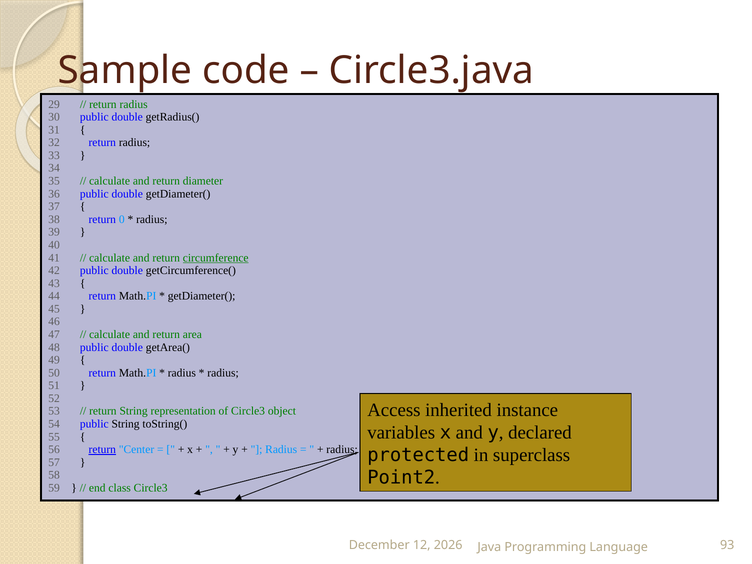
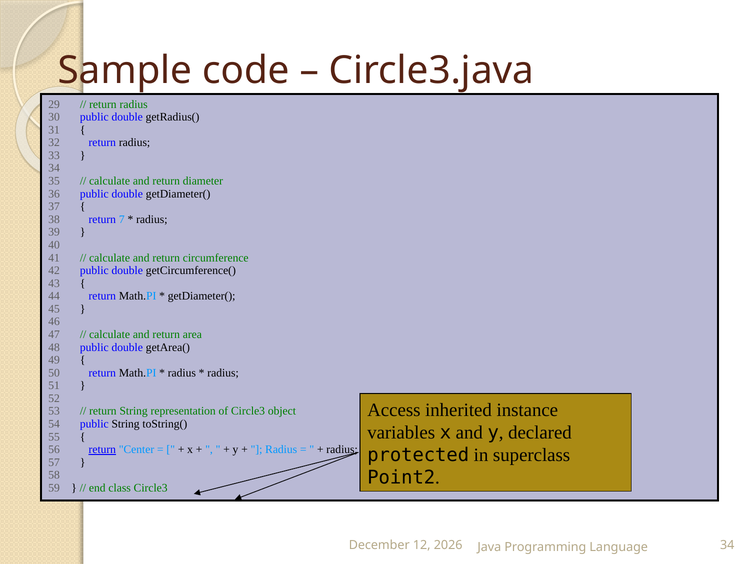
0: 0 -> 7 (122, 219)
circumference underline: present -> none (216, 258)
93: 93 -> 34 (727, 545)
